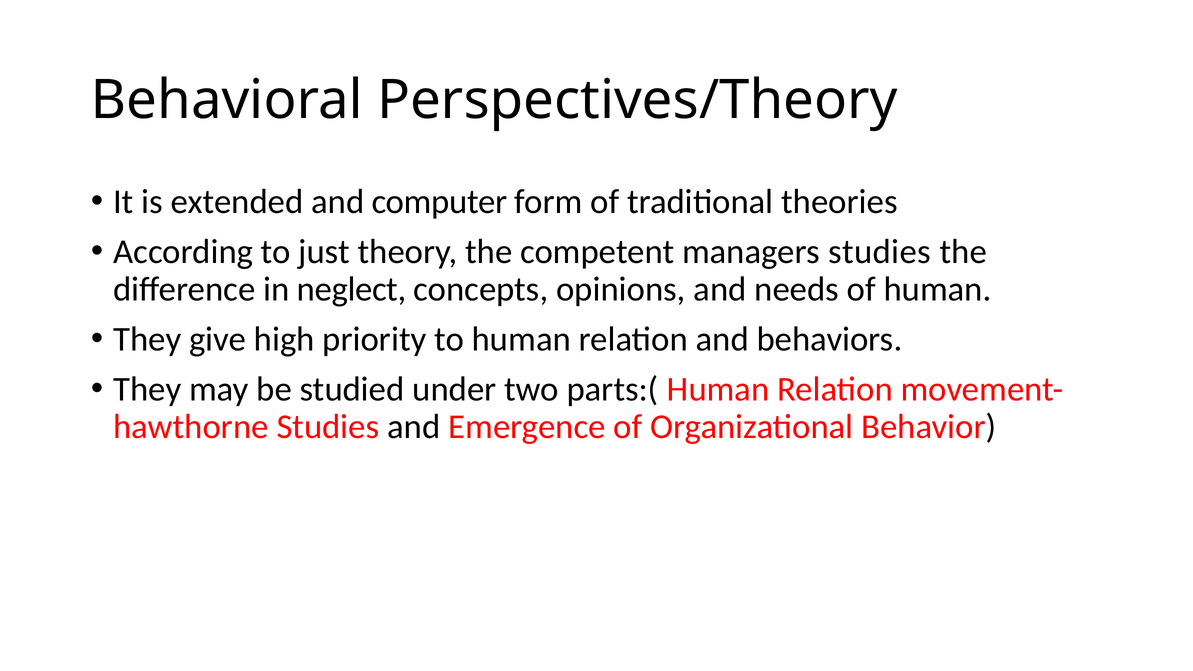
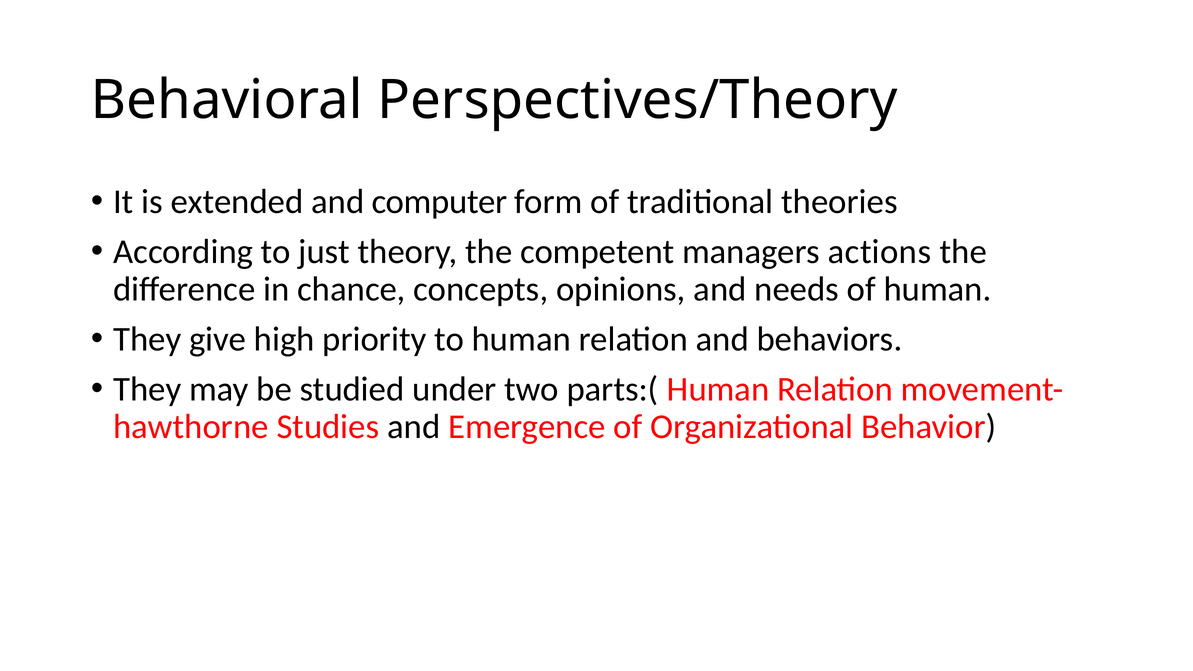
managers studies: studies -> actions (880, 252)
neglect: neglect -> chance (351, 289)
